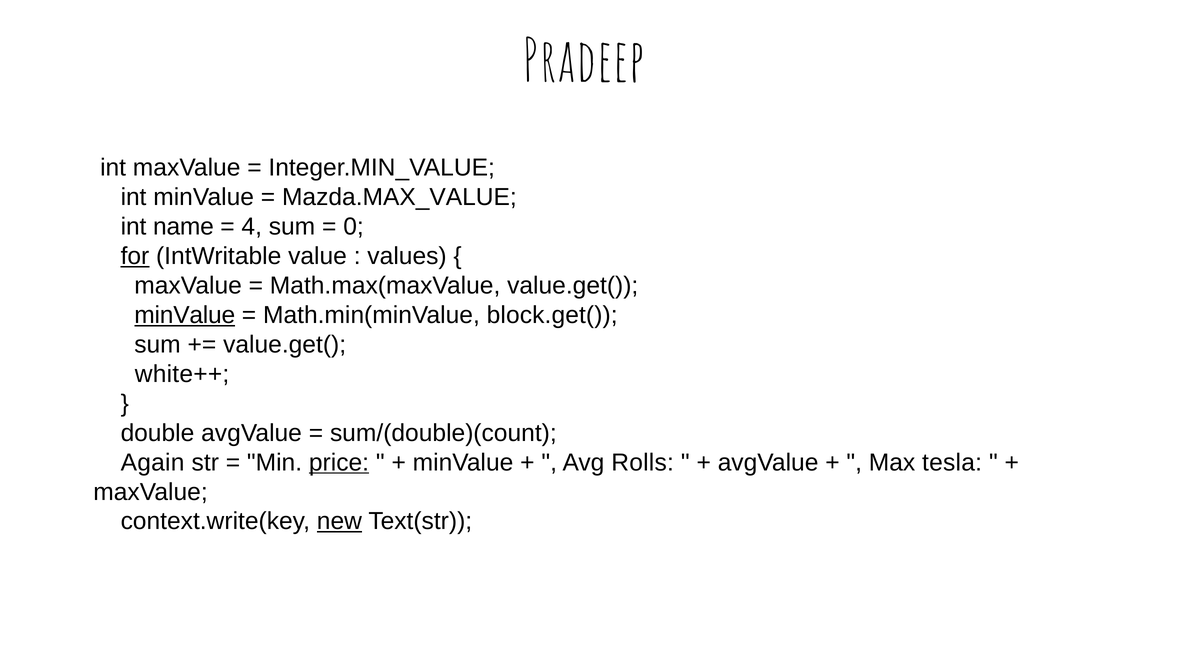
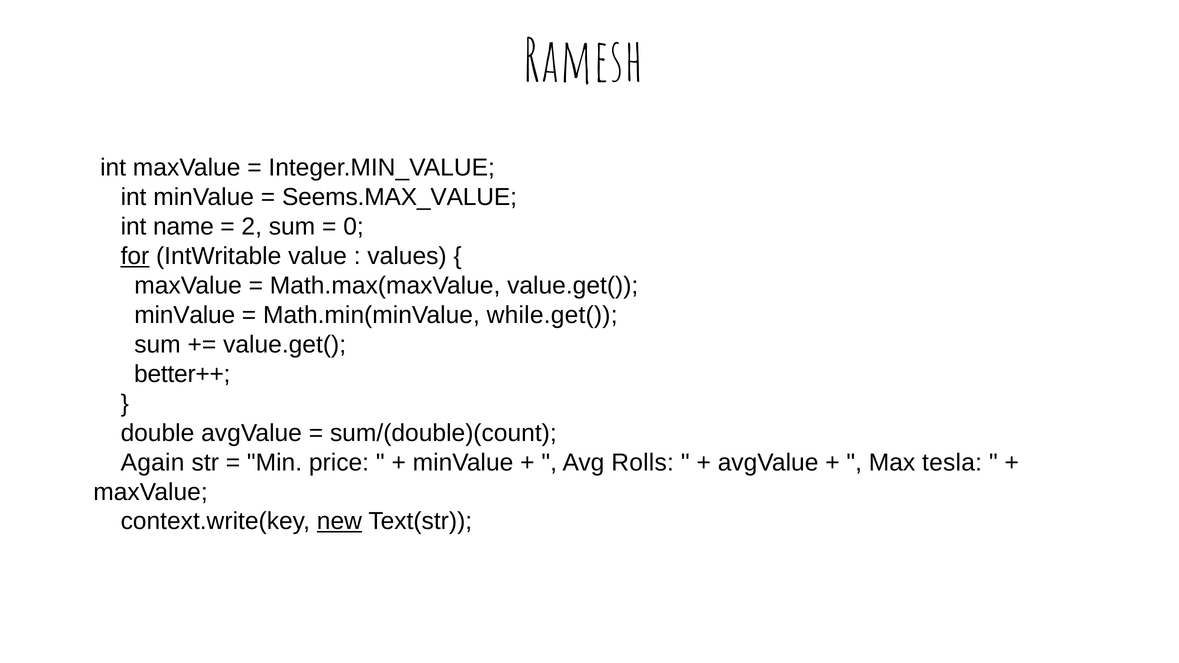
Pradeep: Pradeep -> Ramesh (583, 62)
Mazda.MAX_VALUE: Mazda.MAX_VALUE -> Seems.MAX_VALUE (399, 197)
4: 4 -> 2 (252, 227)
minValue underline: present -> none (185, 315)
block.get(: block.get( -> while.get( (552, 315)
white++: white++ -> better++ (182, 374)
price underline: present -> none (339, 463)
